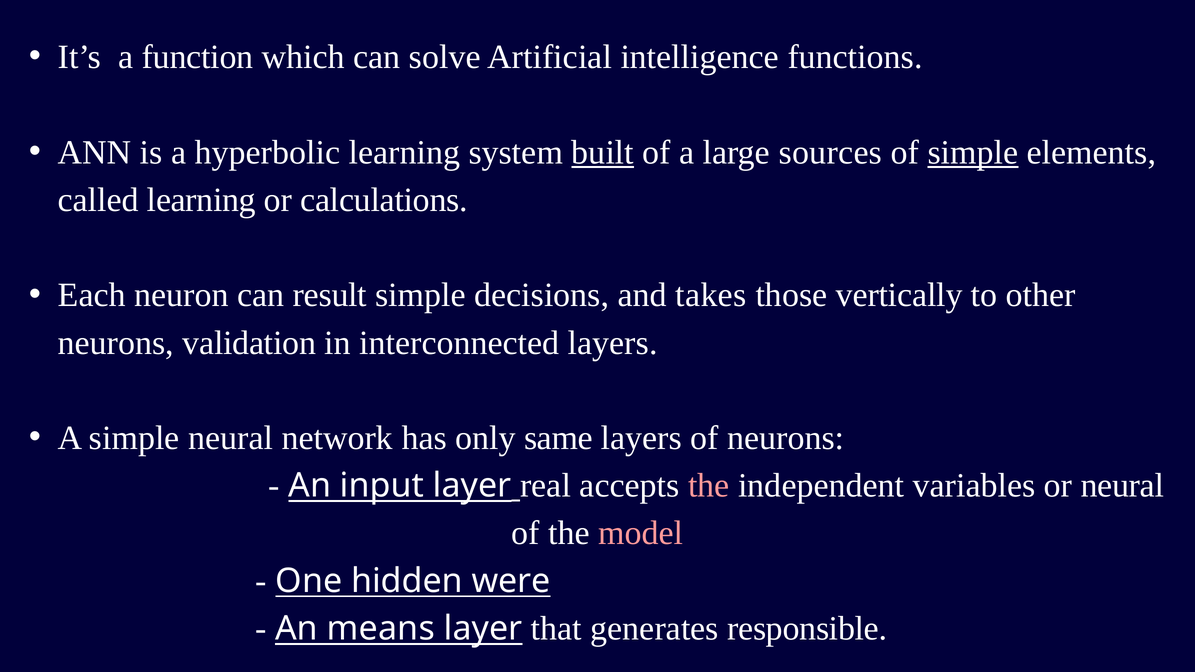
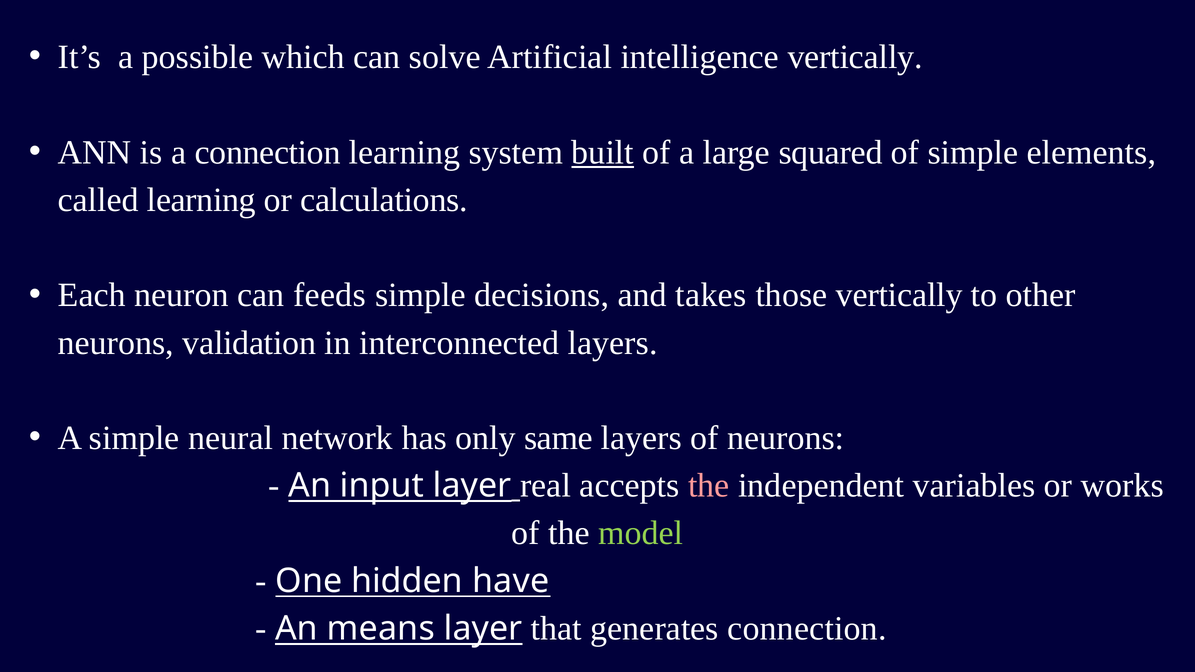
function: function -> possible (198, 57)
intelligence functions: functions -> vertically (855, 57)
a hyperbolic: hyperbolic -> connection (268, 152)
sources: sources -> squared (831, 152)
simple underline: present -> none (973, 152)
result: result -> feeds (330, 295)
or neural: neural -> works (1122, 486)
model colour: pink -> light green (641, 533)
were: were -> have (511, 581)
generates responsible: responsible -> connection (807, 629)
